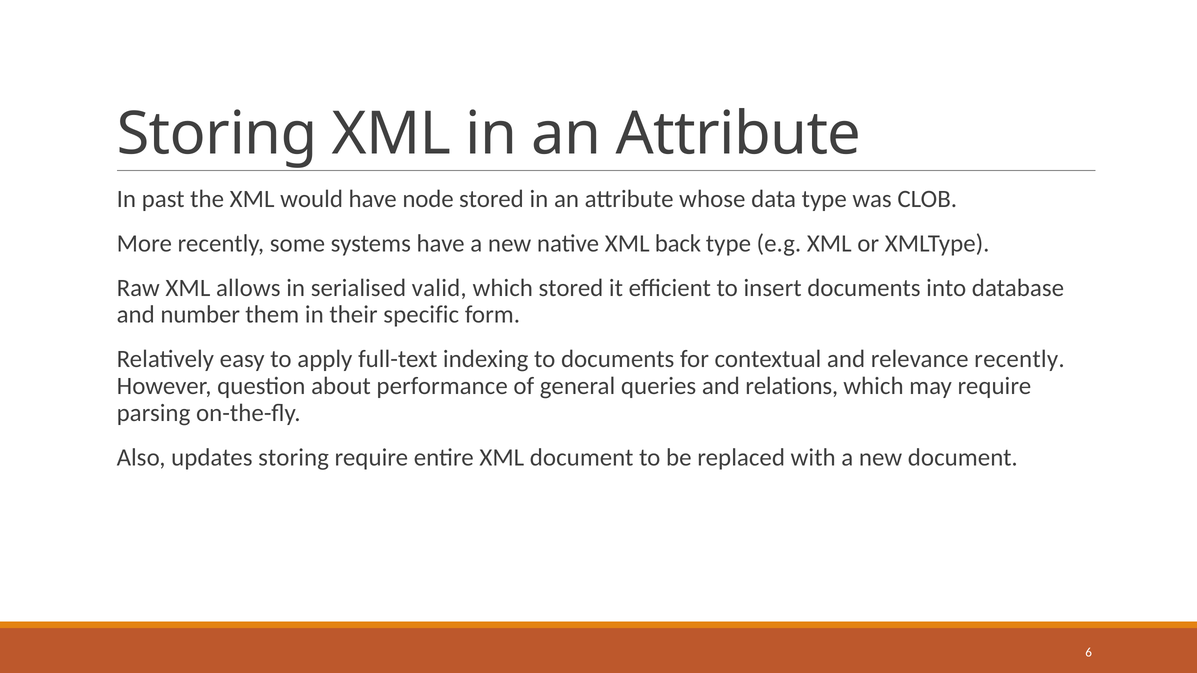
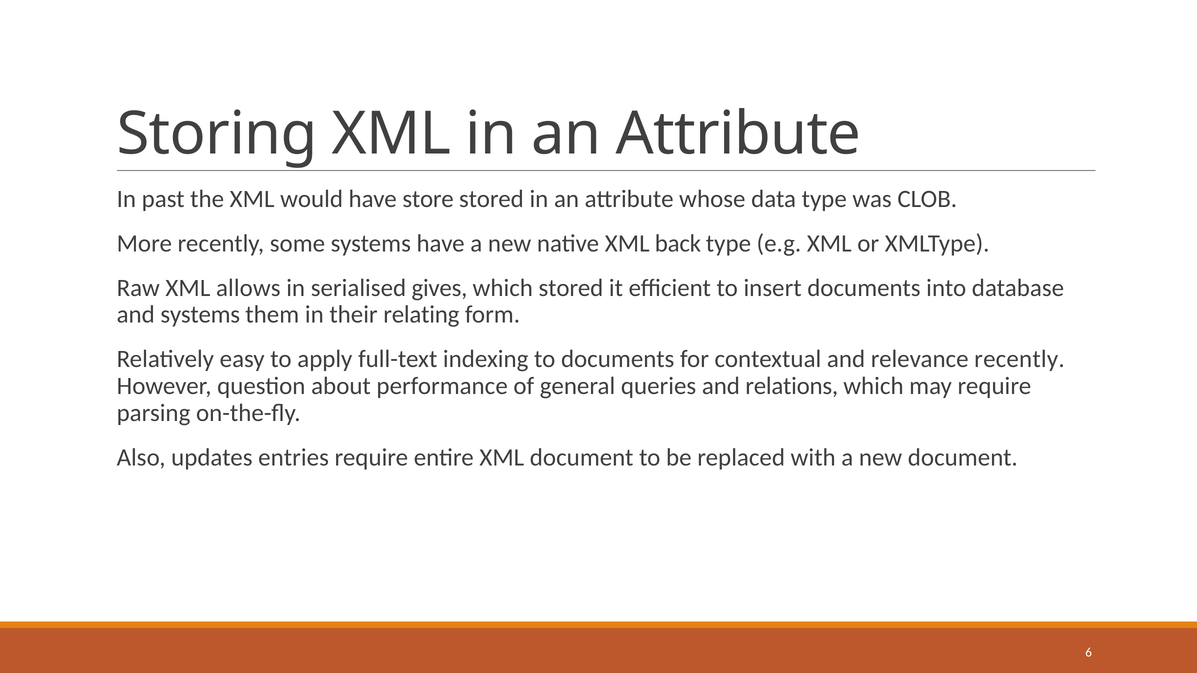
node: node -> store (428, 199)
valid: valid -> gives (439, 288)
and number: number -> systems (200, 315)
specific: specific -> relating (421, 315)
updates storing: storing -> entries (294, 458)
